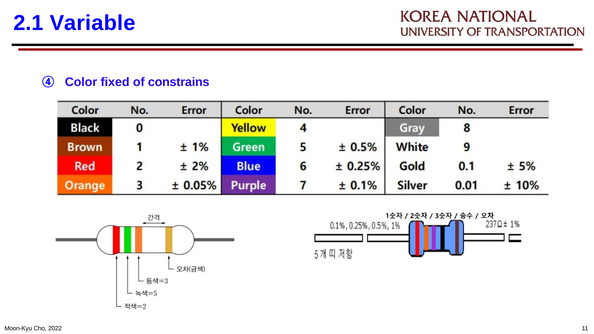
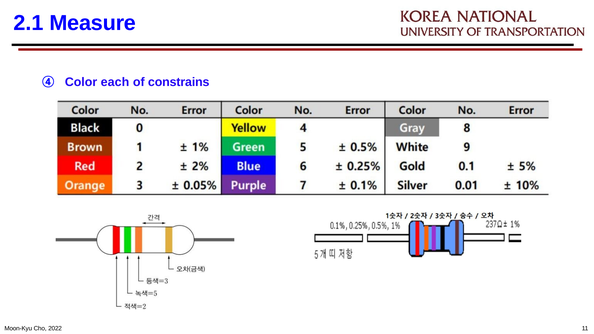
Variable: Variable -> Measure (93, 23)
fixed: fixed -> each (115, 82)
